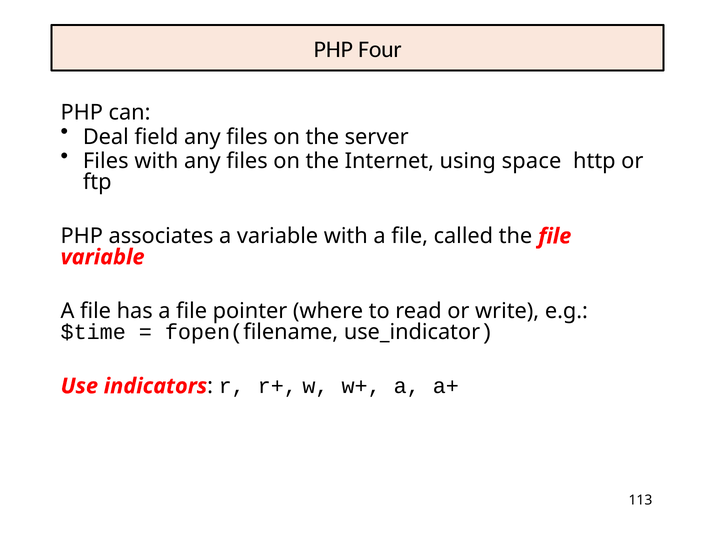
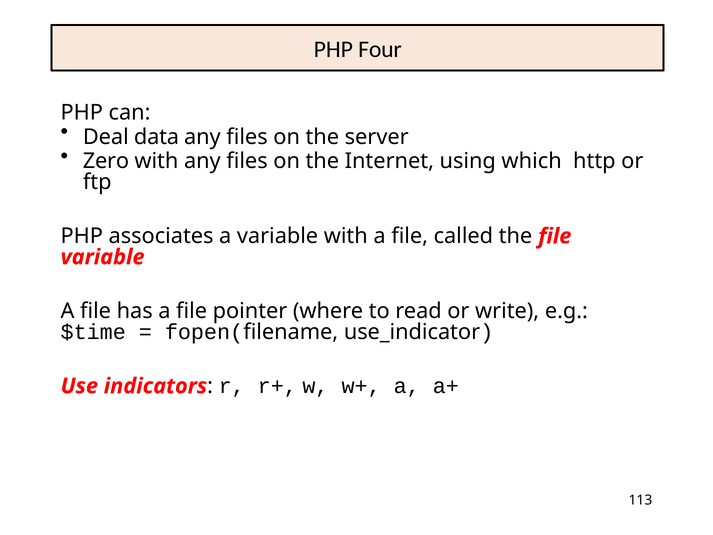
field: field -> data (157, 137)
Files: Files -> Zero (106, 161)
space: space -> which (532, 161)
